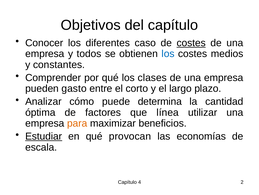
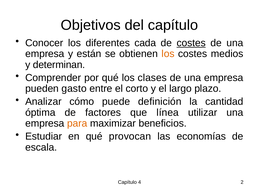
caso: caso -> cada (145, 43)
todos: todos -> están (89, 54)
los colour: blue -> orange (168, 54)
constantes: constantes -> determinan (59, 65)
determina: determina -> definición (160, 101)
Estudiar underline: present -> none (44, 136)
